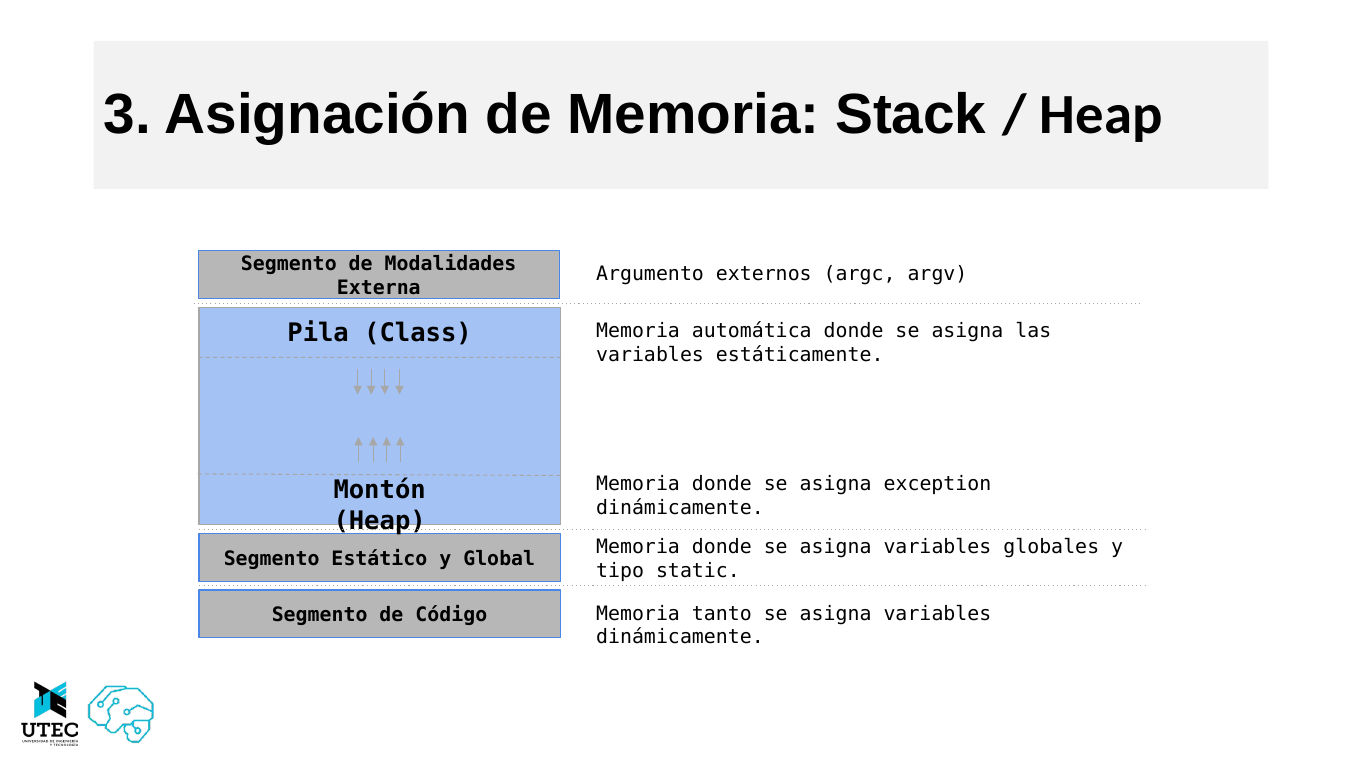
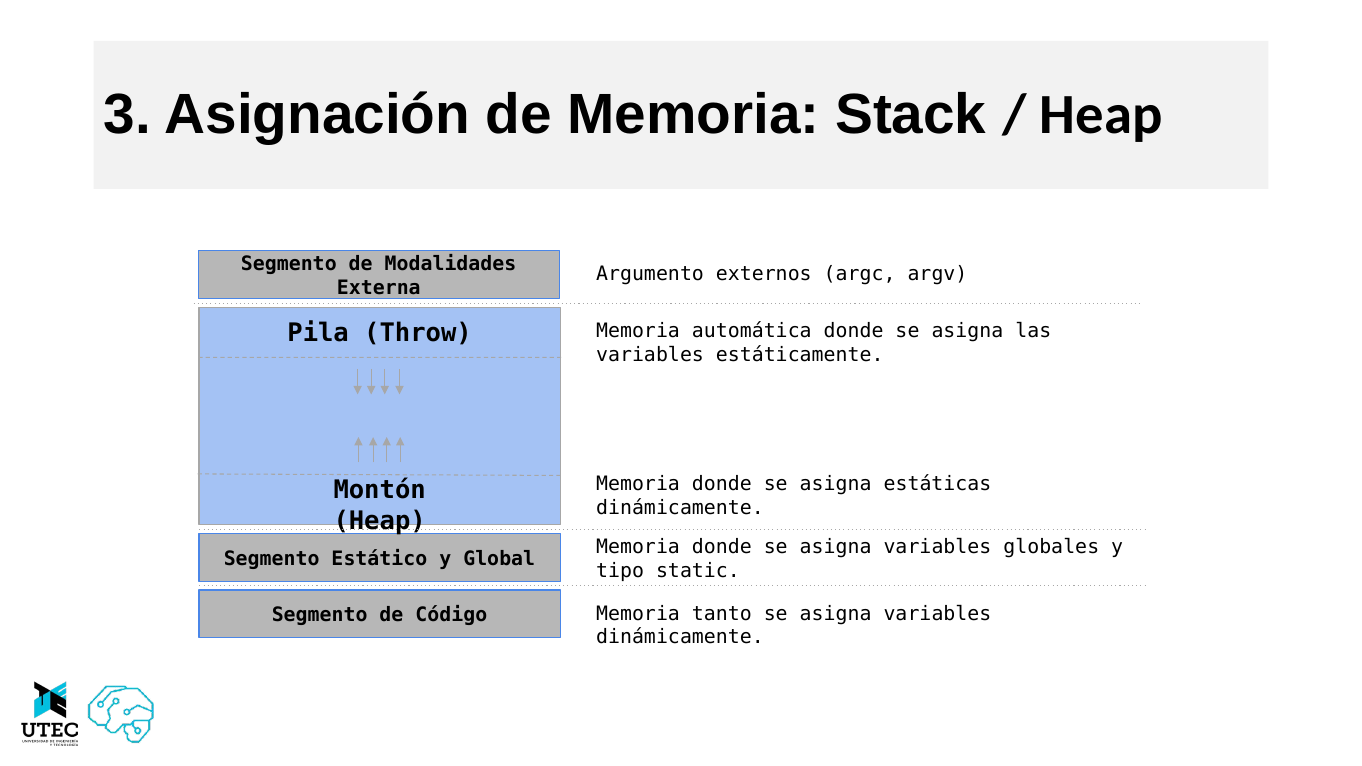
Class: Class -> Throw (418, 333)
exception: exception -> estáticas (937, 484)
